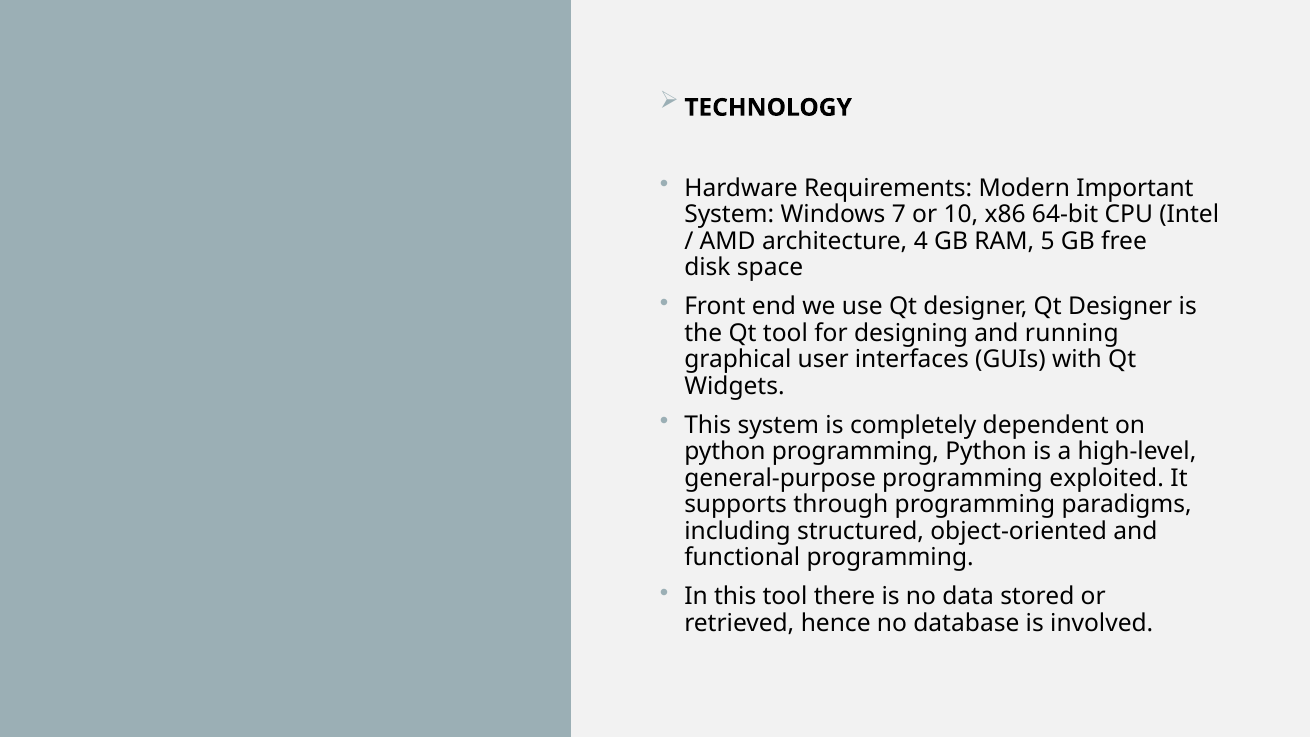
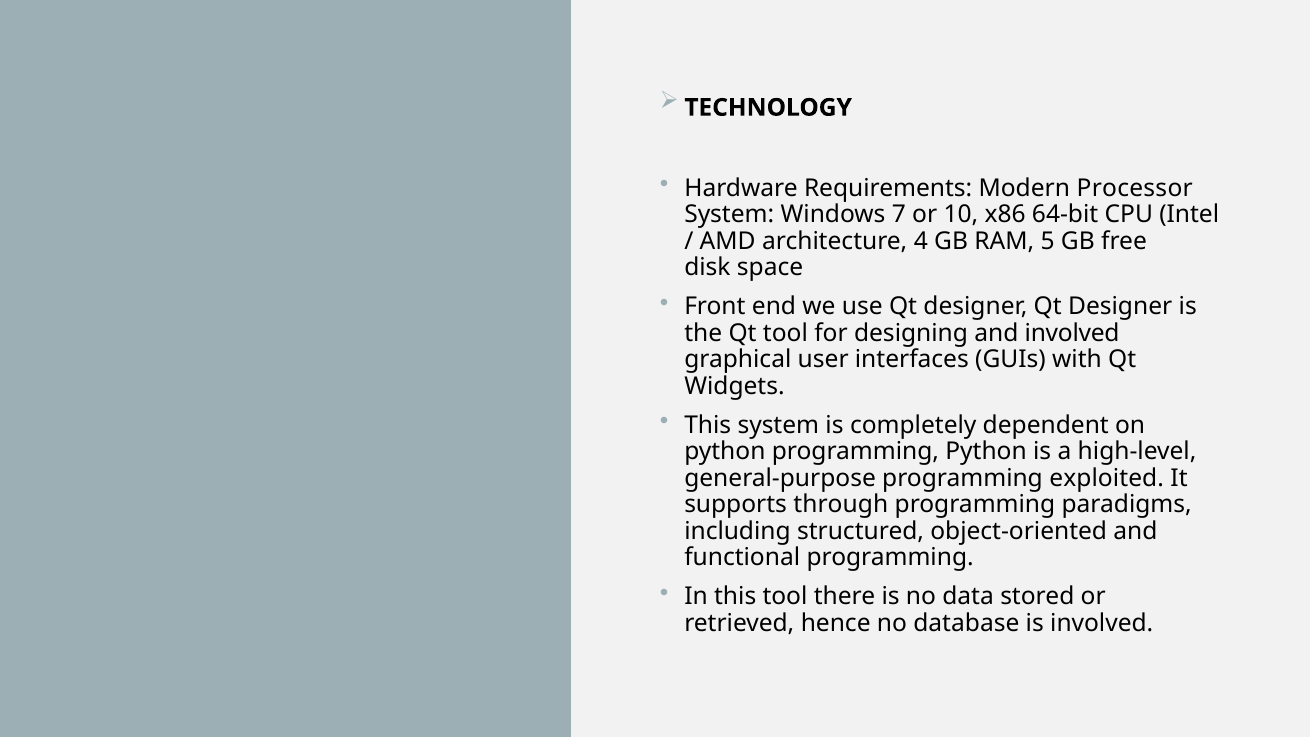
Important: Important -> Processor (1135, 188)
and running: running -> involved (1072, 333)
